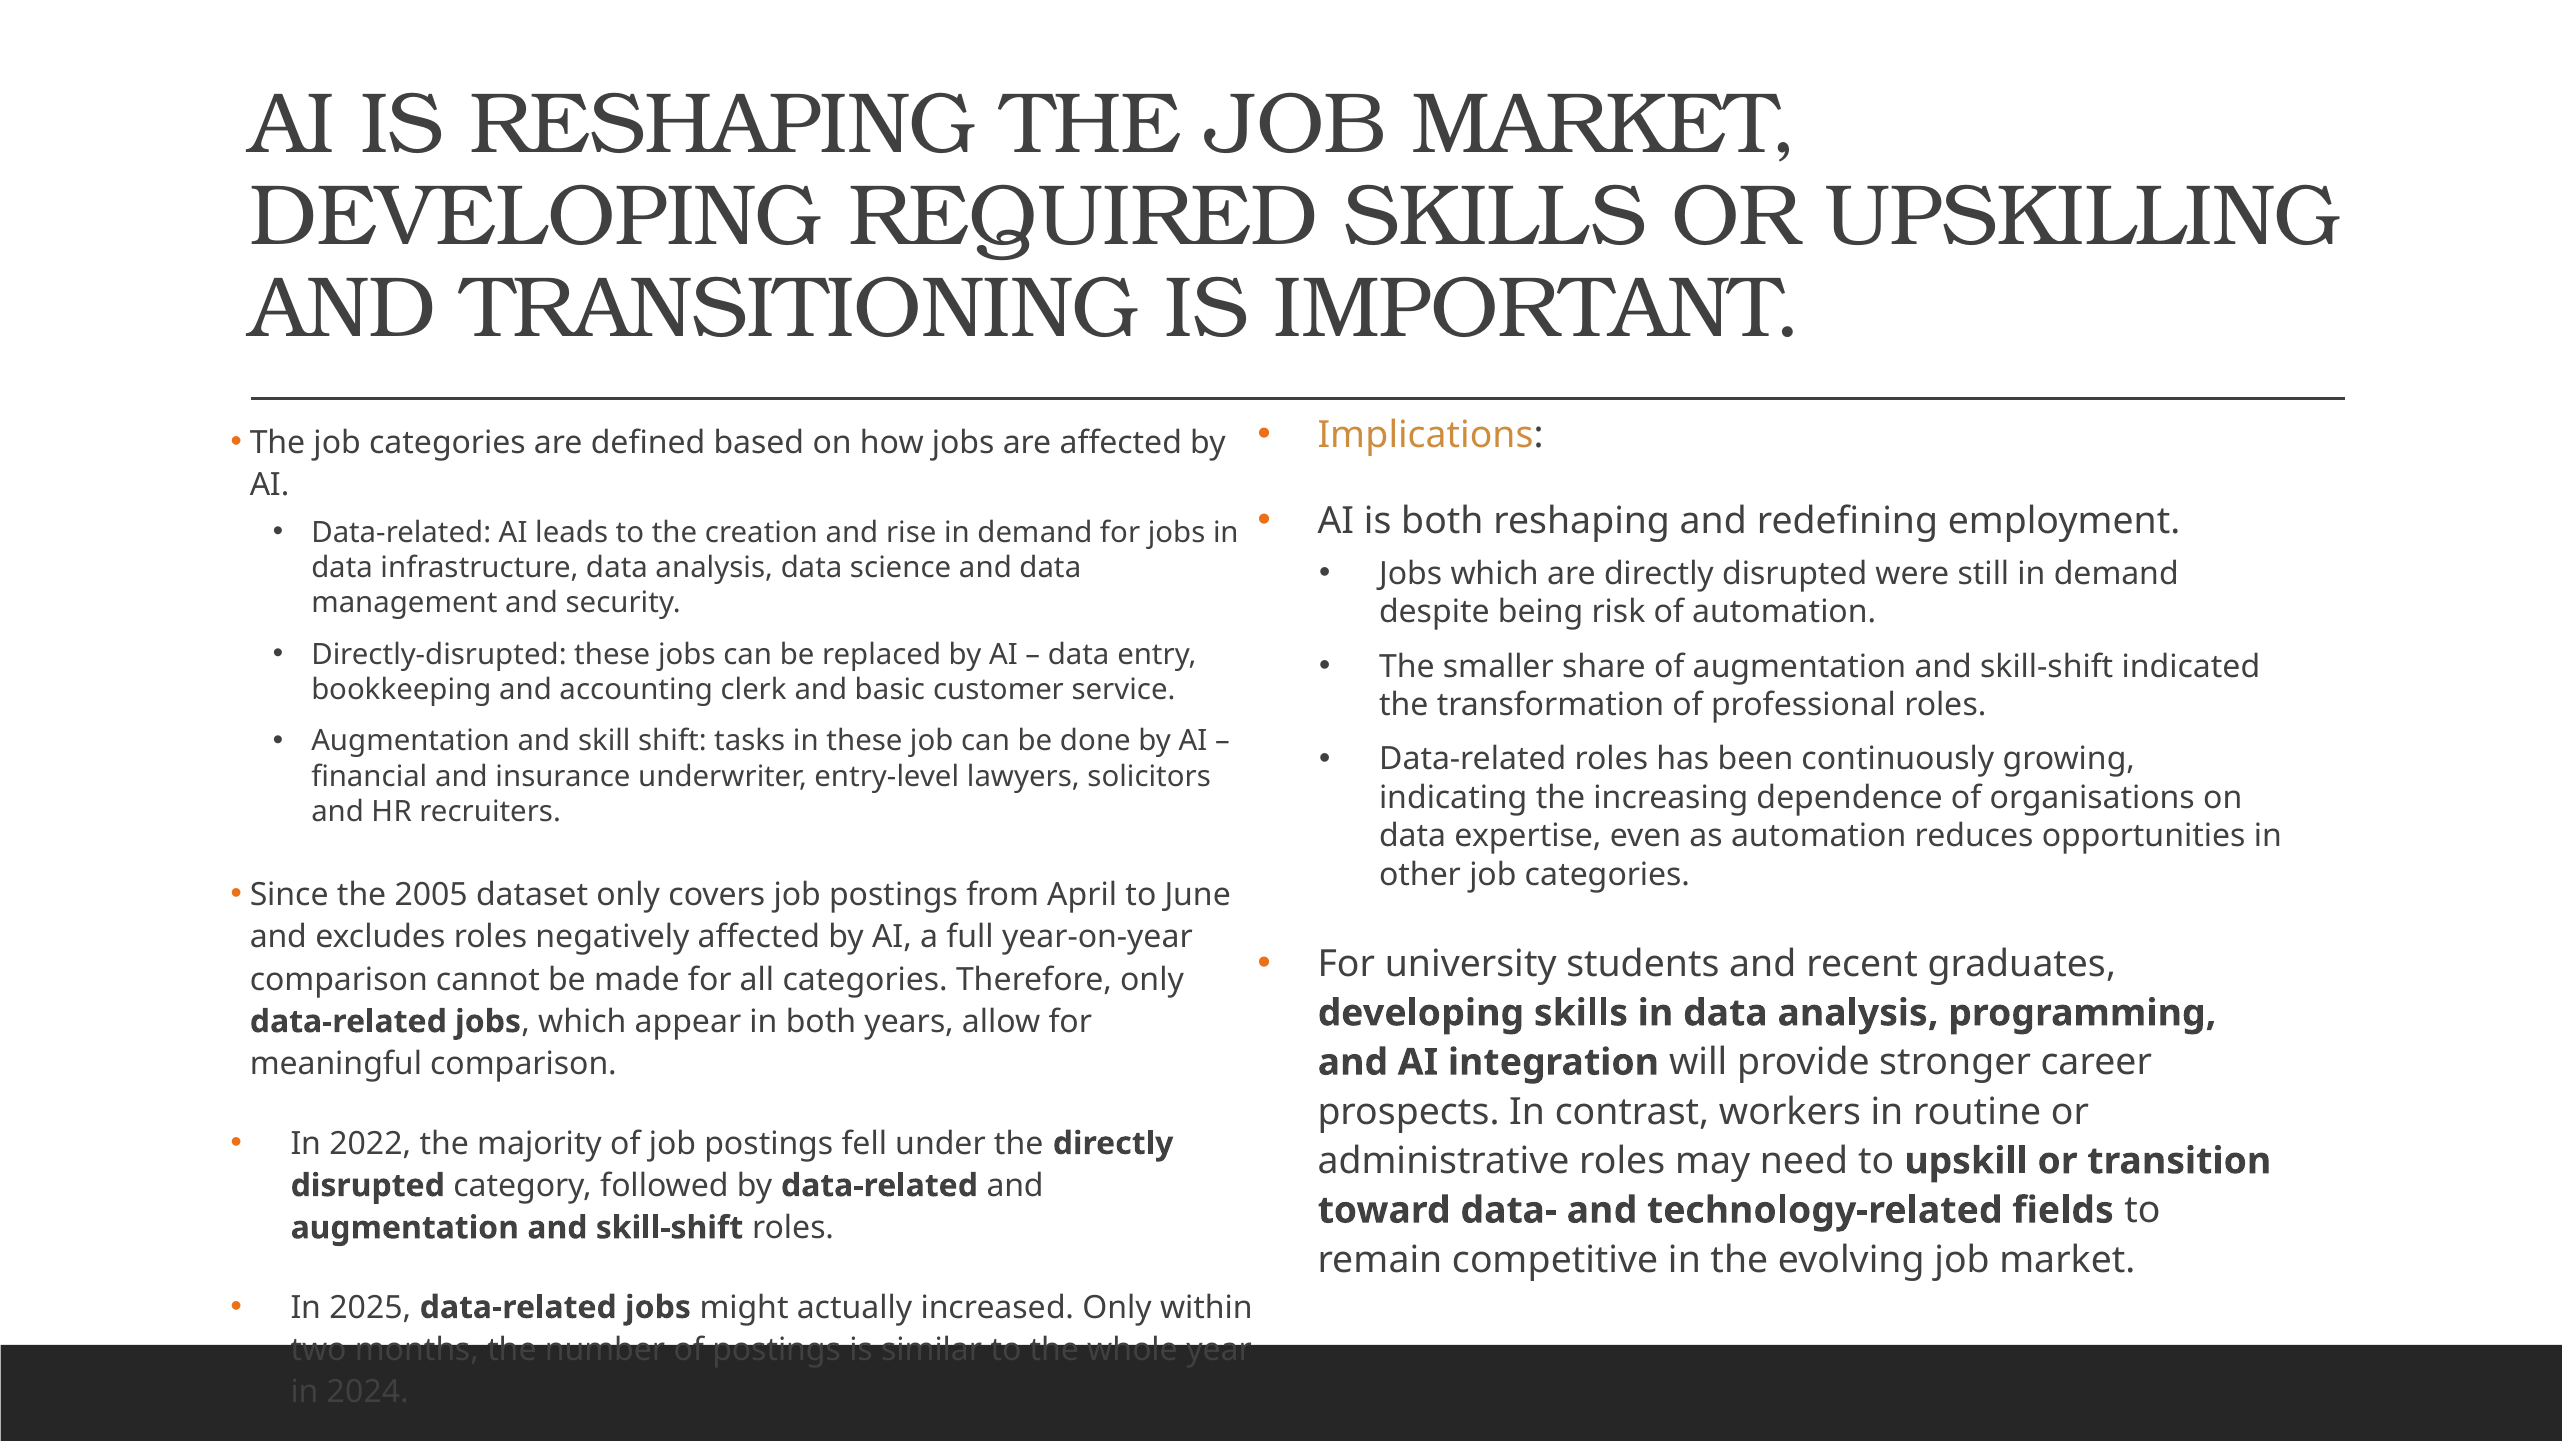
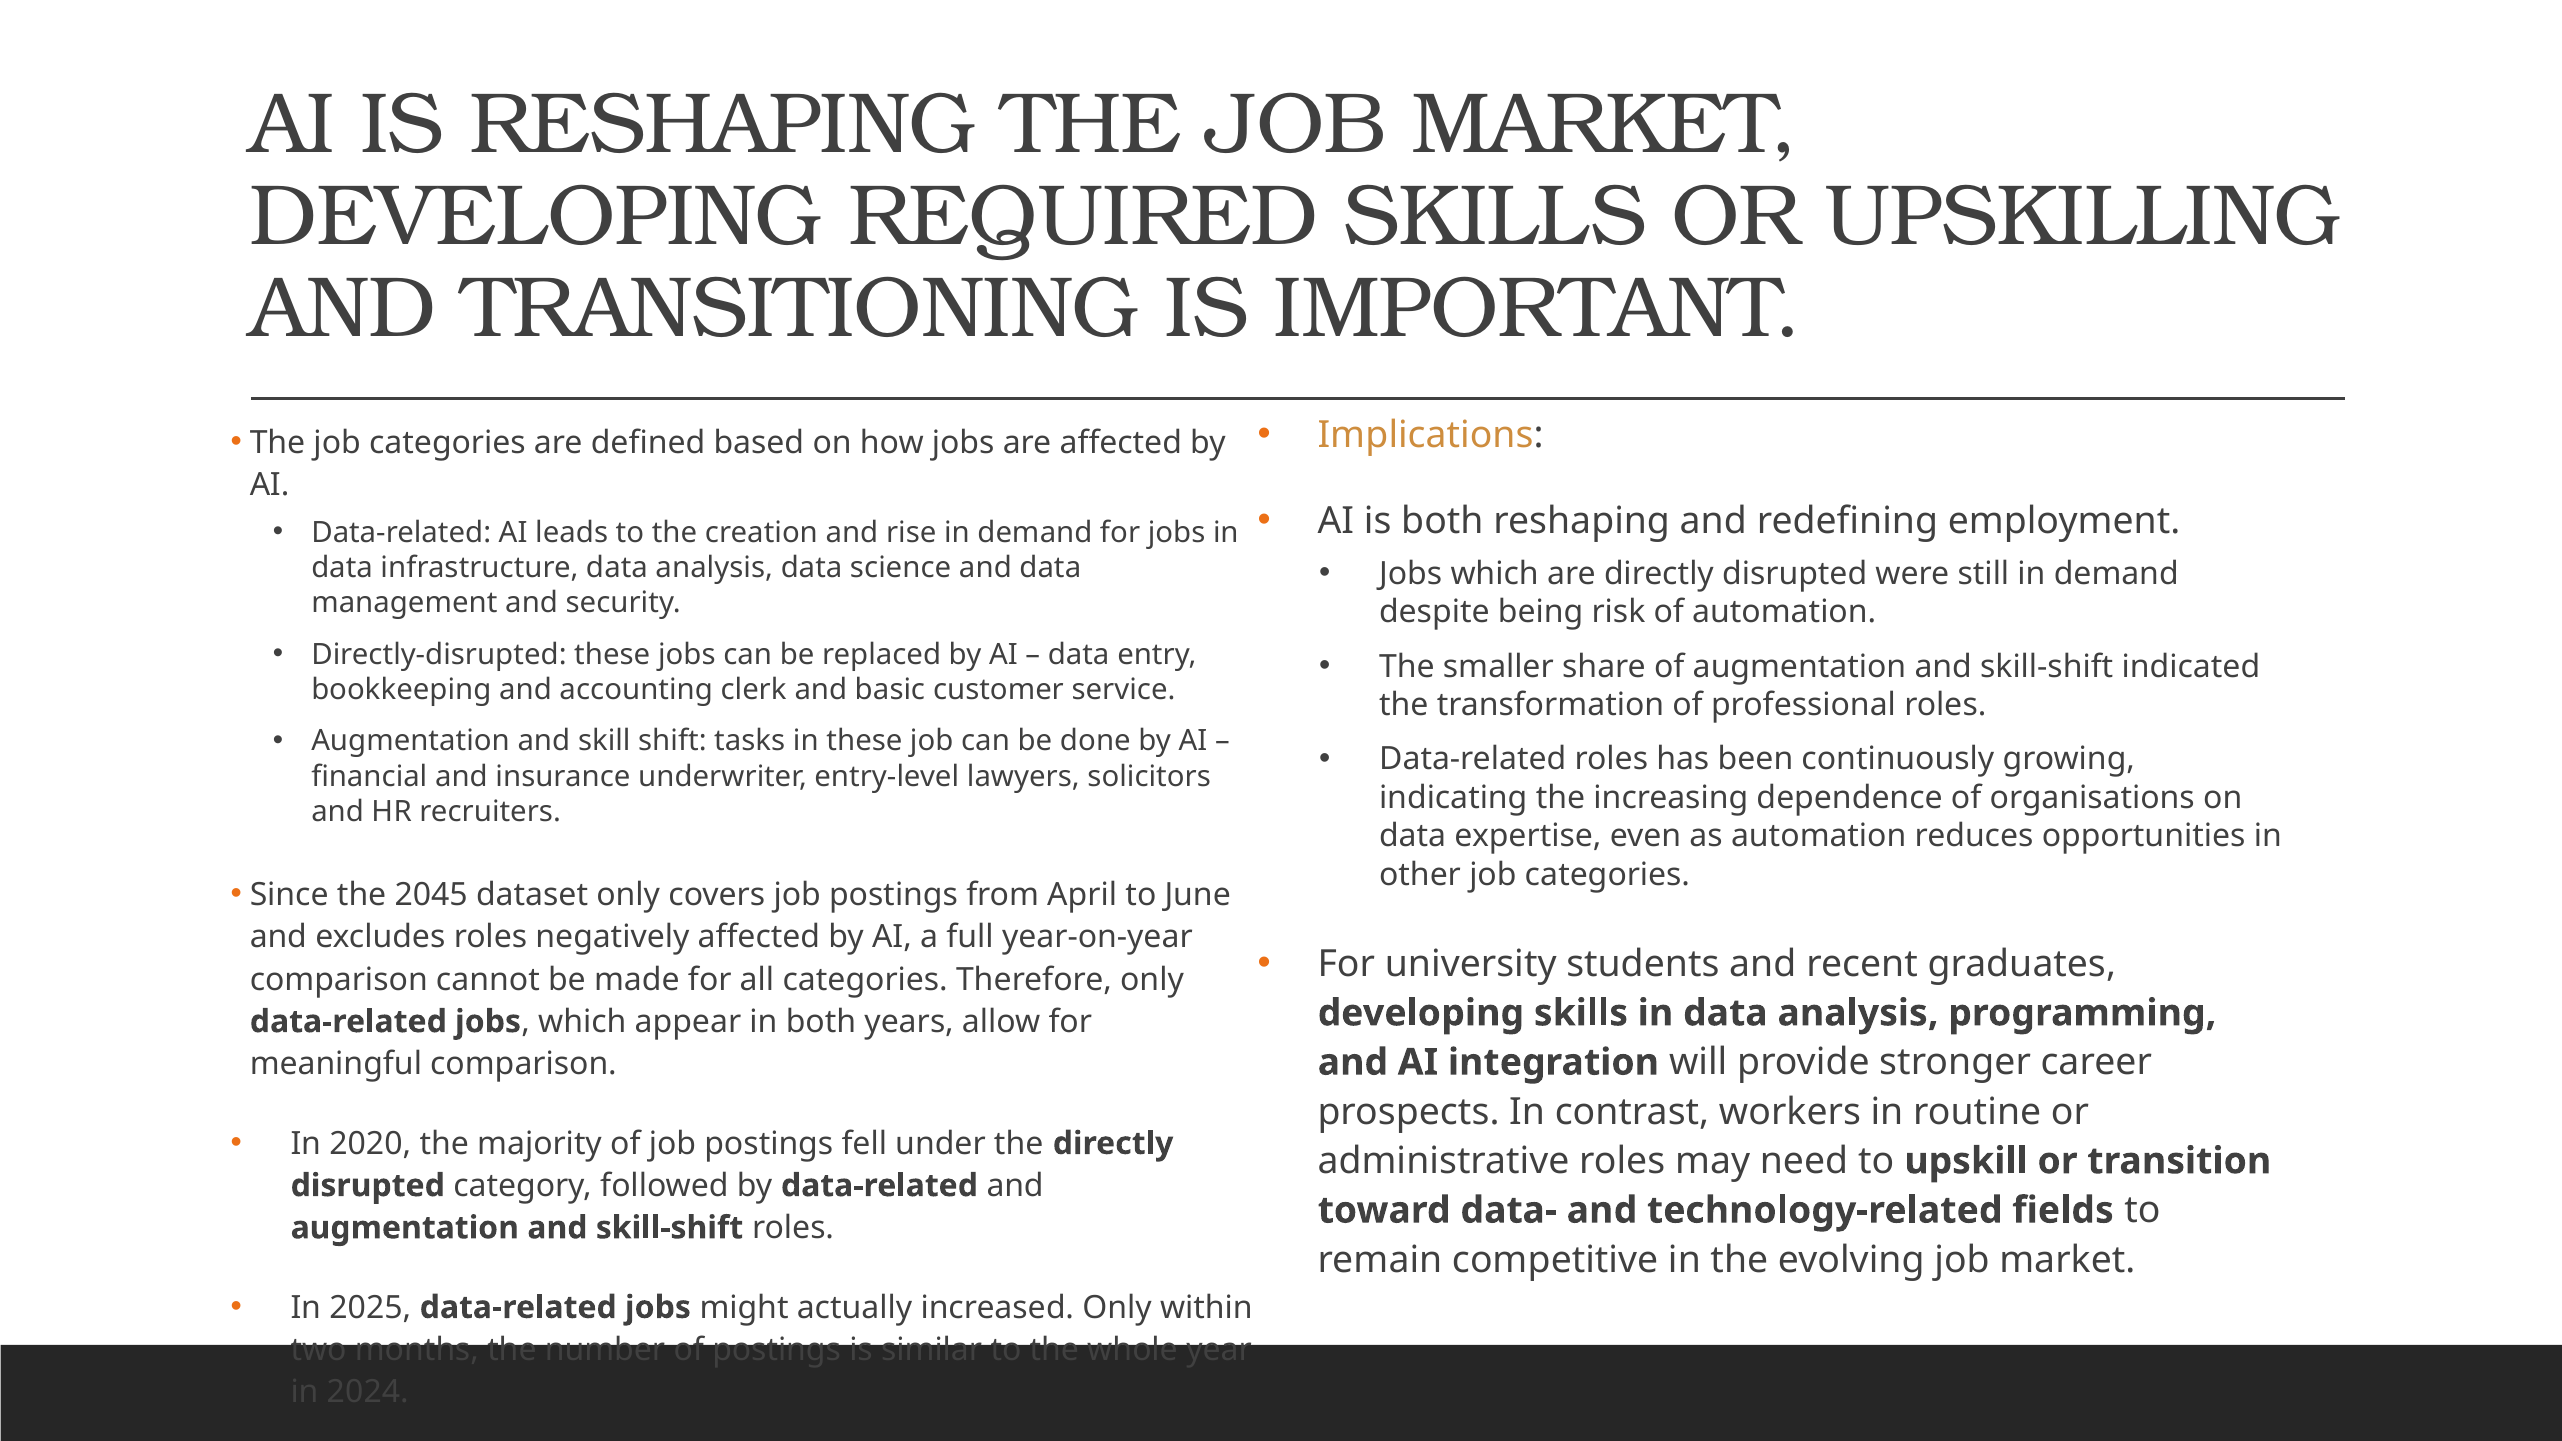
2005: 2005 -> 2045 (431, 895)
2022: 2022 -> 2020 (370, 1144)
